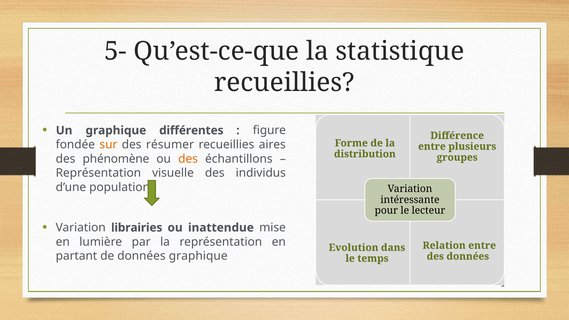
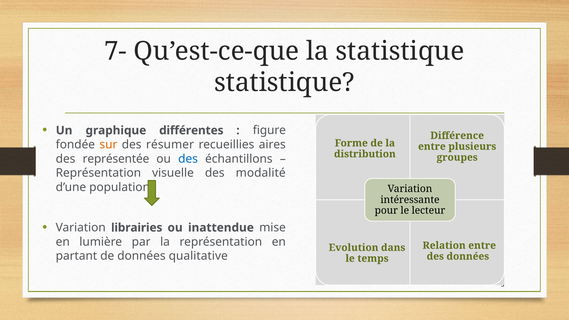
5-: 5- -> 7- (115, 51)
recueillies: recueillies -> statistique (284, 83)
phénomène: phénomène -> représentée (116, 159)
des colour: orange -> blue (188, 159)
individus: individus -> modalité (261, 173)
données graphique: graphique -> qualitative (198, 256)
